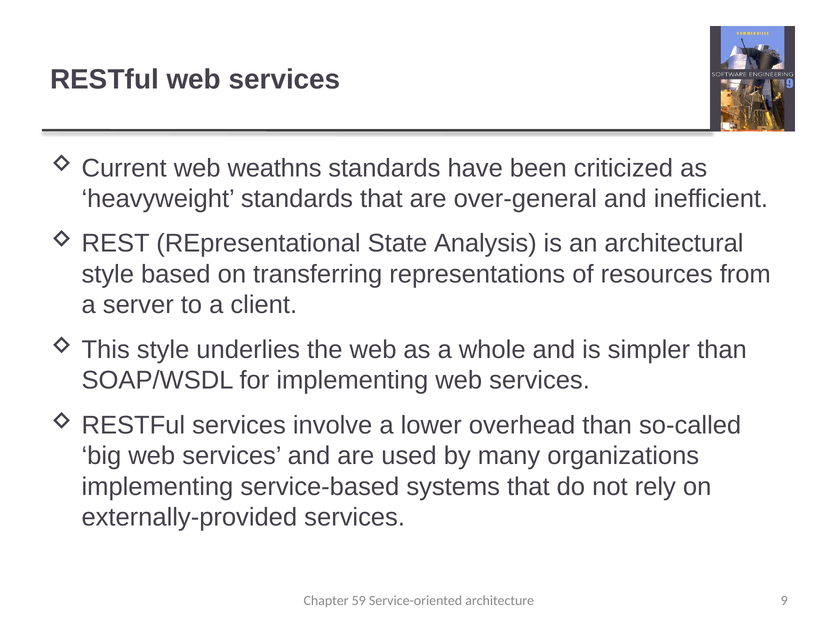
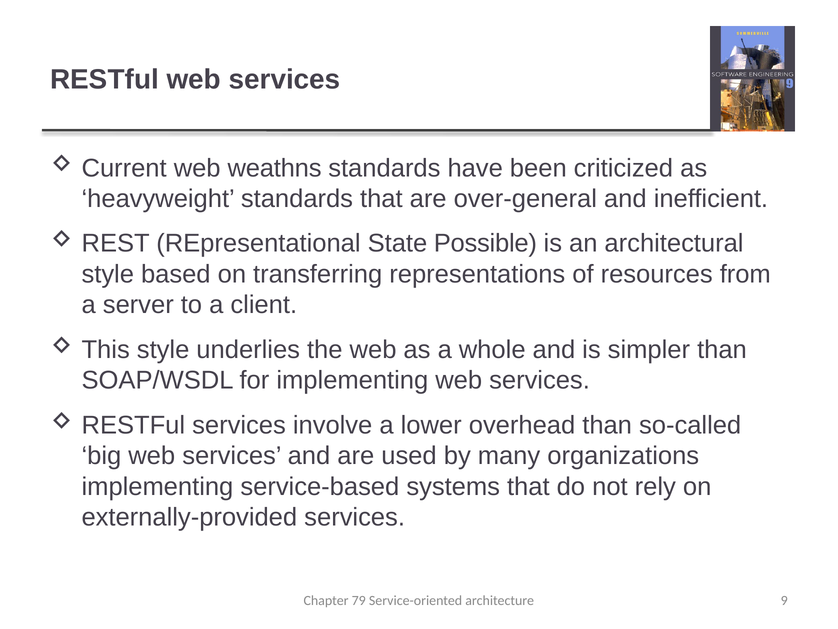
Analysis: Analysis -> Possible (485, 243)
59: 59 -> 79 (359, 600)
